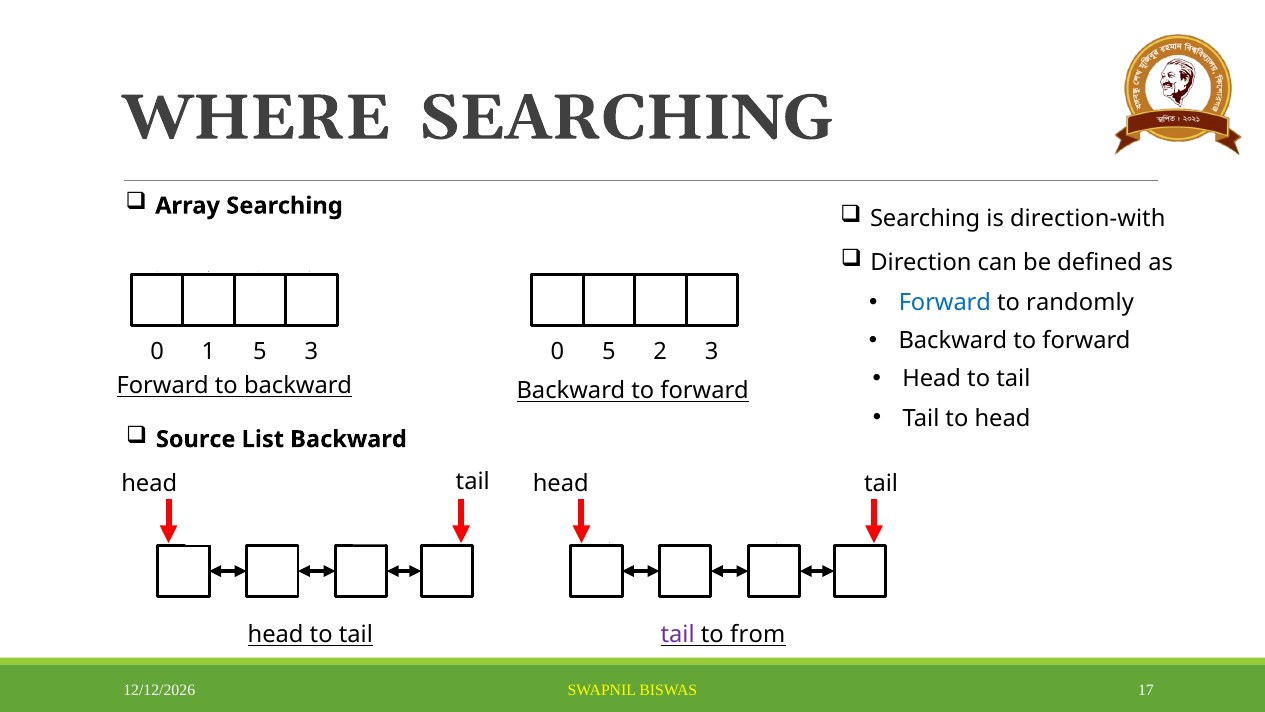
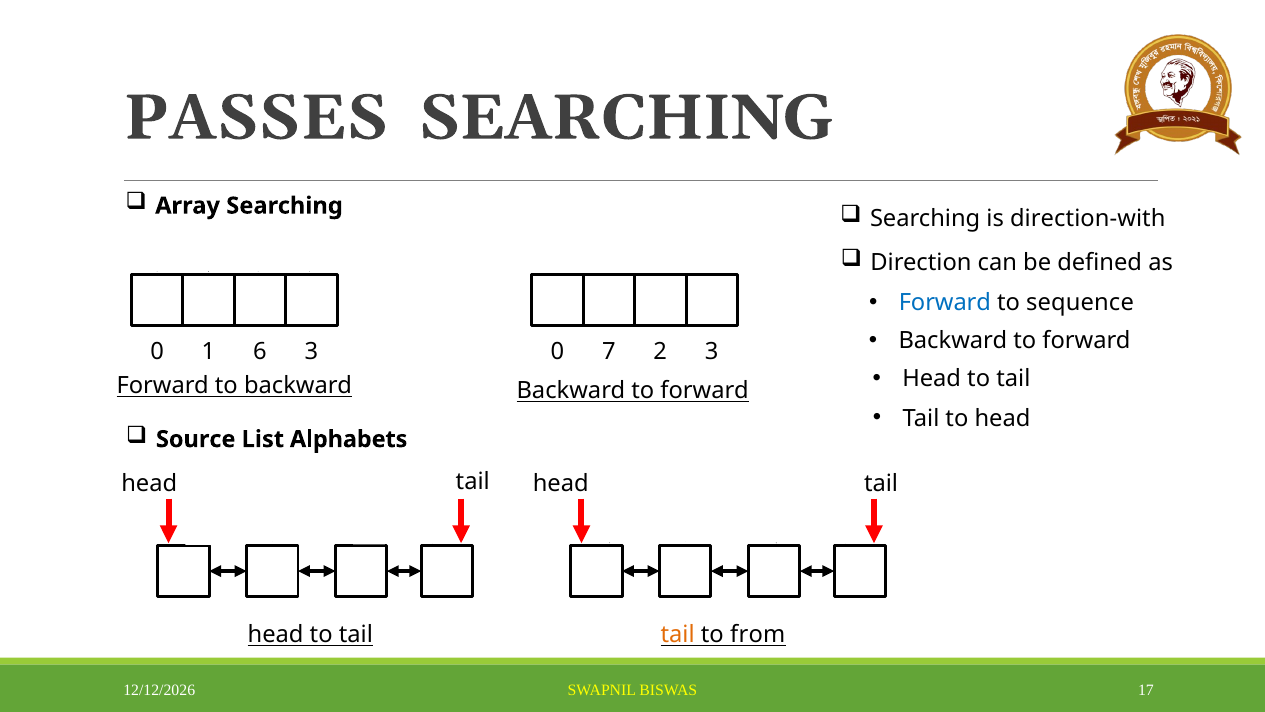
WHERE: WHERE -> PASSES (256, 118)
randomly: randomly -> sequence (1080, 303)
1 5: 5 -> 6 (260, 352)
0 5: 5 -> 7 (609, 352)
List Backward: Backward -> Alphabets (349, 439)
tail colour: purple -> orange (678, 634)
